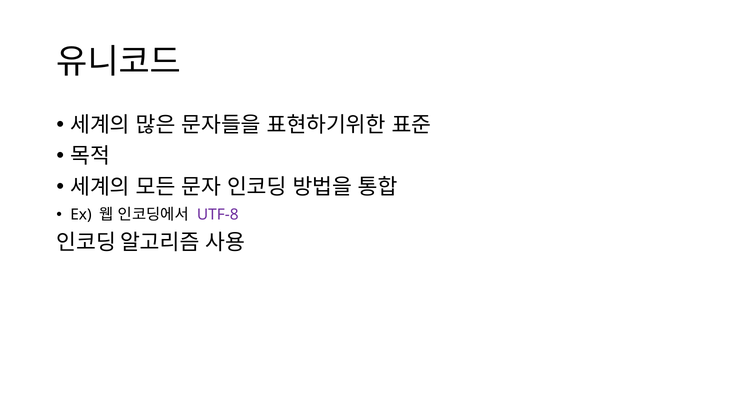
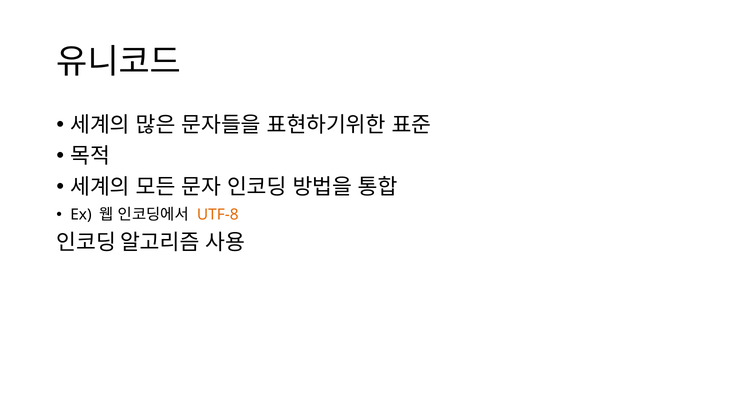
UTF-8 colour: purple -> orange (218, 215)
